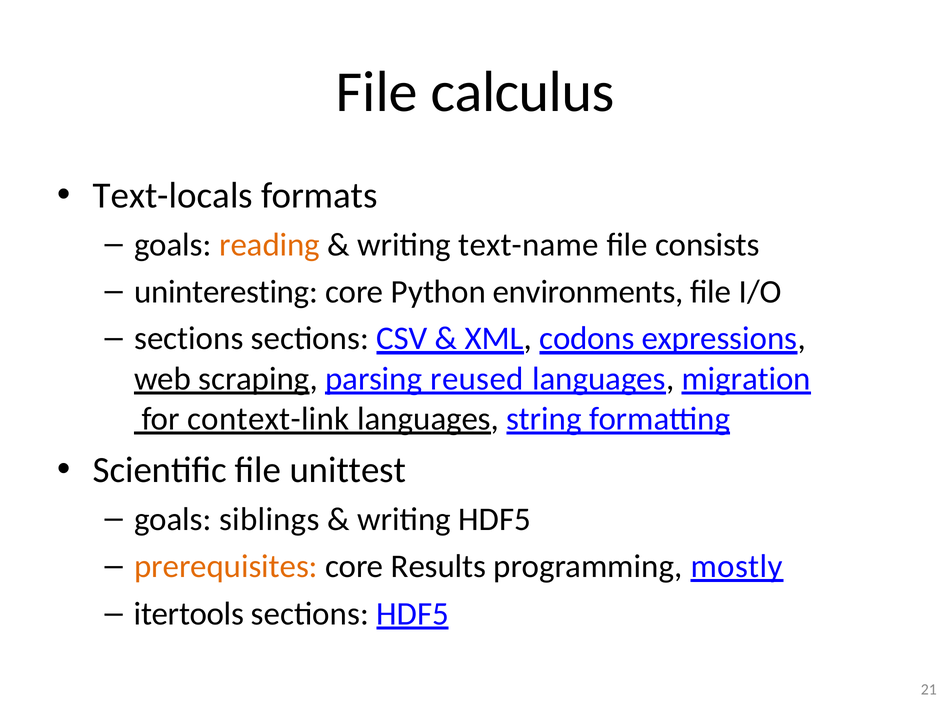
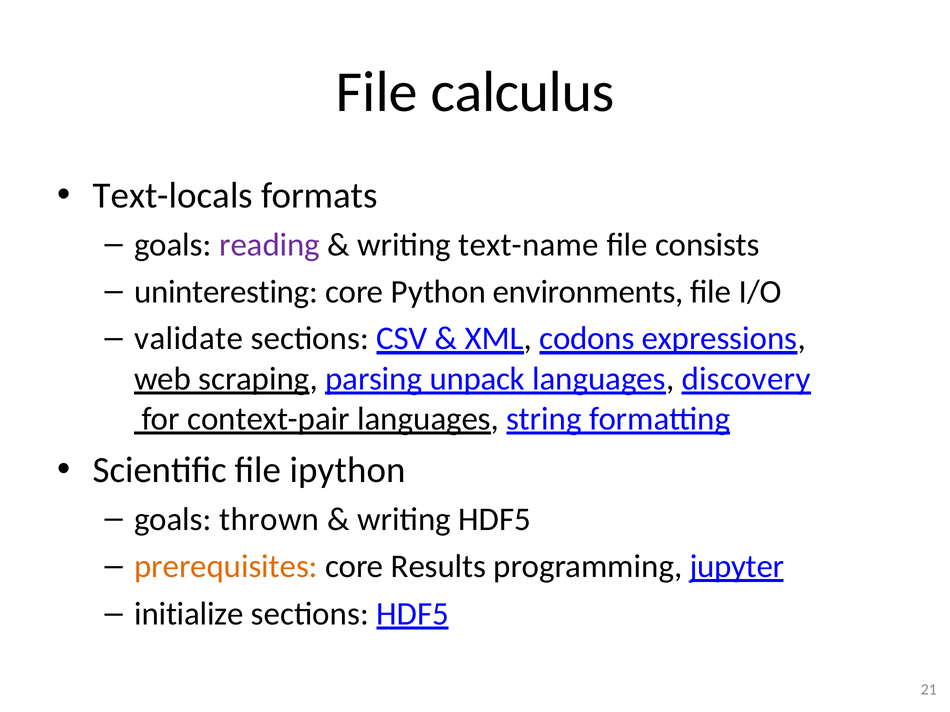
reading colour: orange -> purple (270, 245)
sections: sections -> validate (189, 339)
reused: reused -> unpack (477, 379)
migration: migration -> discovery (746, 379)
context-link: context-link -> context-pair (269, 419)
unittest: unittest -> ipython (348, 471)
siblings: siblings -> thrown (269, 520)
mostly: mostly -> jupyter (737, 567)
itertools: itertools -> initialize (189, 614)
